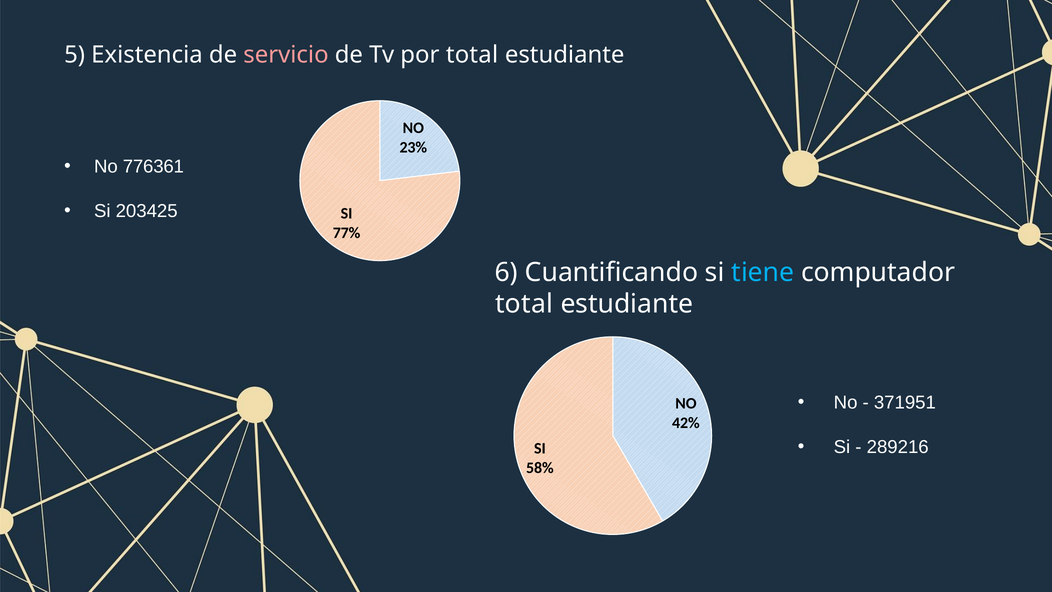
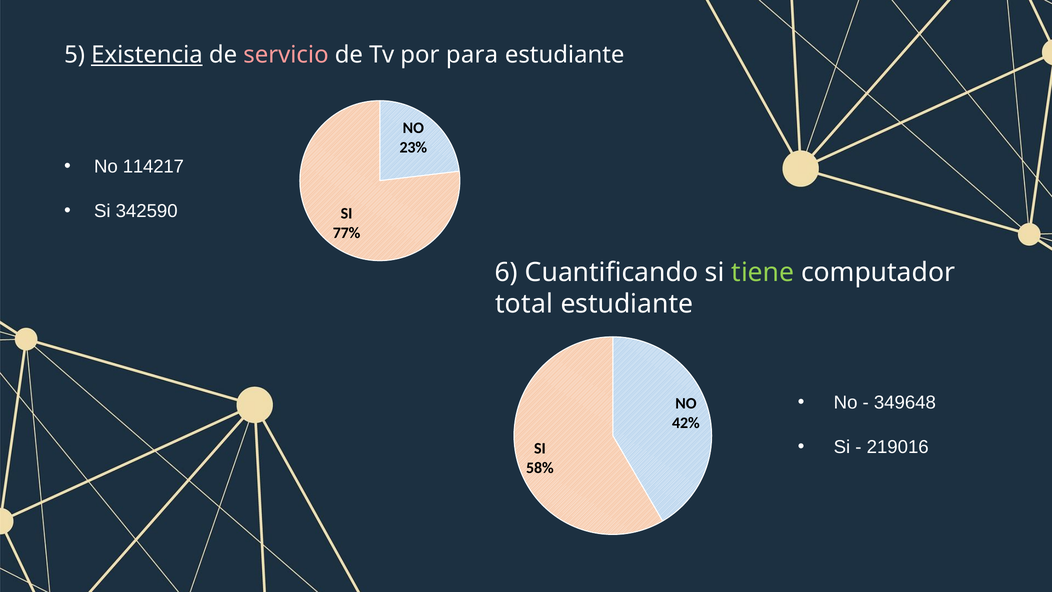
Existencia underline: none -> present (147, 55)
por total: total -> para (472, 55)
776361: 776361 -> 114217 (153, 166)
203425: 203425 -> 342590 (147, 211)
tiene colour: light blue -> light green (763, 272)
371951: 371951 -> 349648 (905, 402)
289216: 289216 -> 219016 (898, 447)
